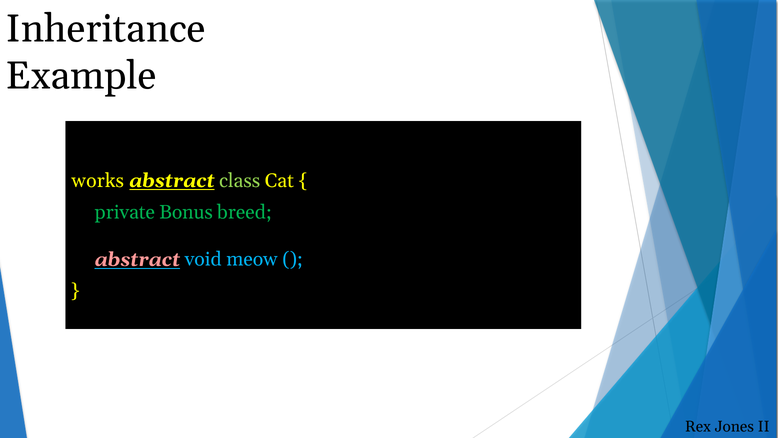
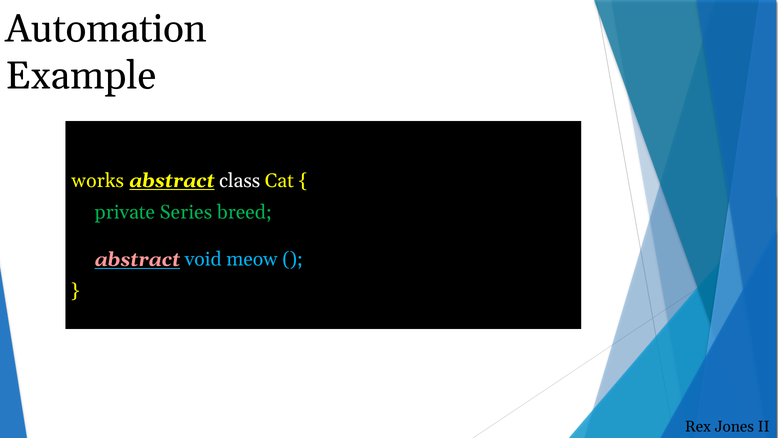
Inheritance: Inheritance -> Automation (106, 29)
class colour: light green -> white (240, 180)
Bonus: Bonus -> Series (186, 212)
